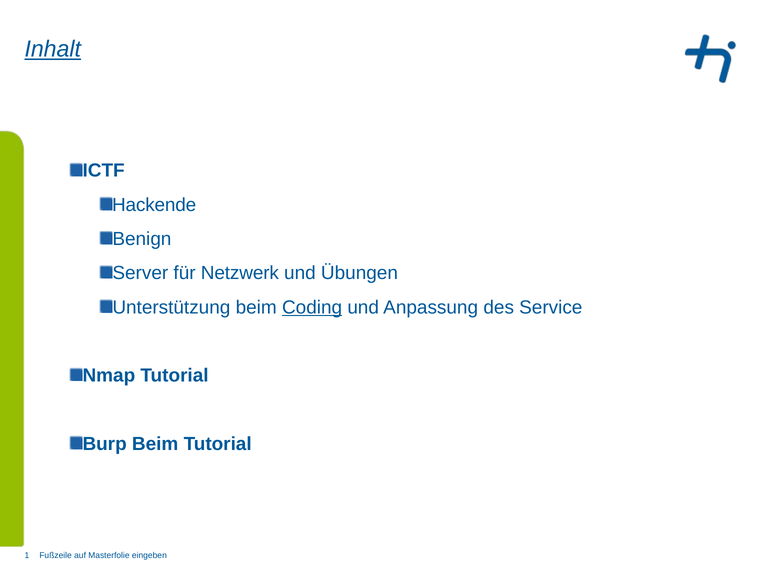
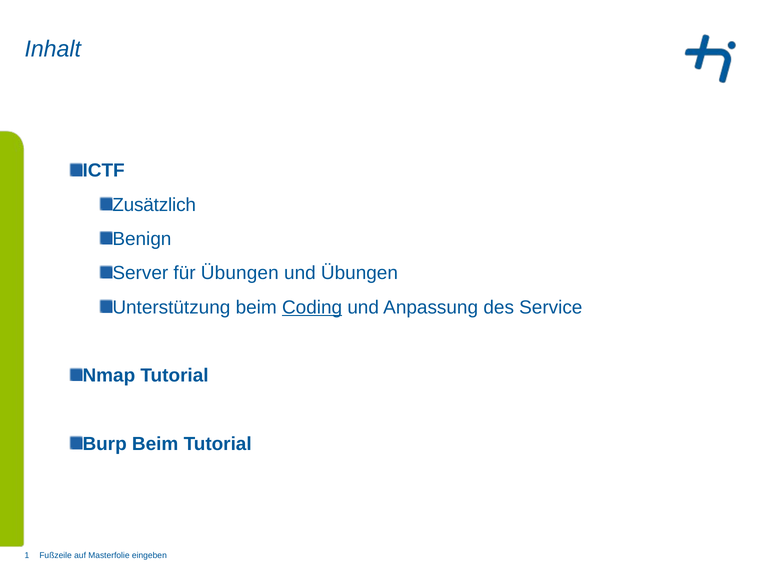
Inhalt underline: present -> none (53, 49)
Hackende: Hackende -> Zusätzlich (154, 205)
für Netzwerk: Netzwerk -> Übungen (240, 273)
